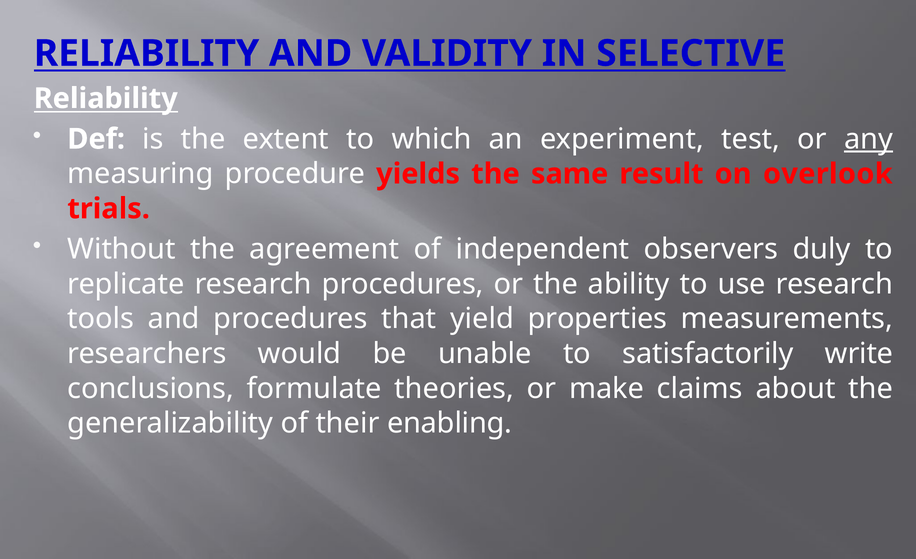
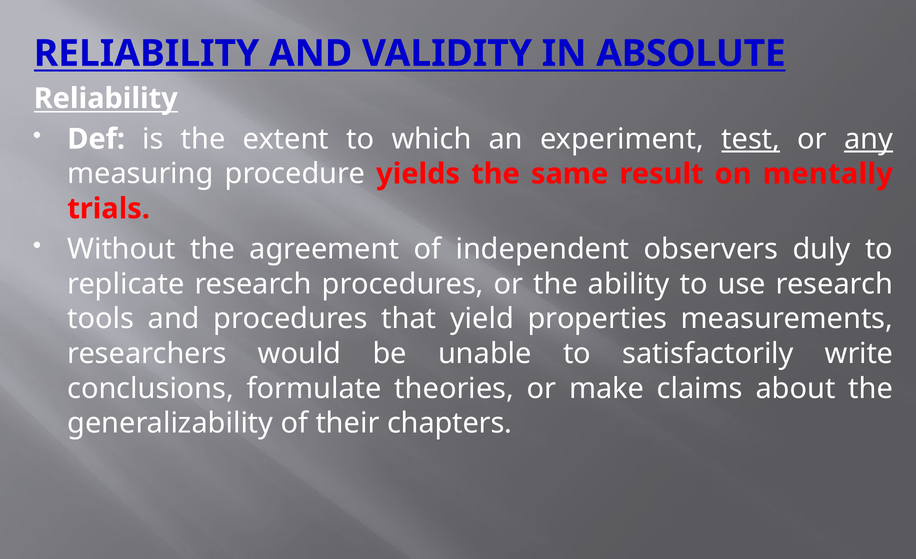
SELECTIVE: SELECTIVE -> ABSOLUTE (691, 53)
test underline: none -> present (751, 139)
overlook: overlook -> mentally (828, 174)
enabling: enabling -> chapters (450, 423)
